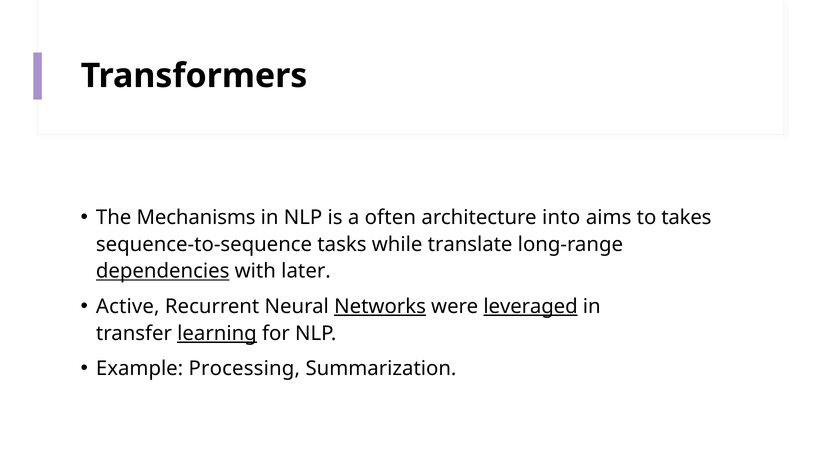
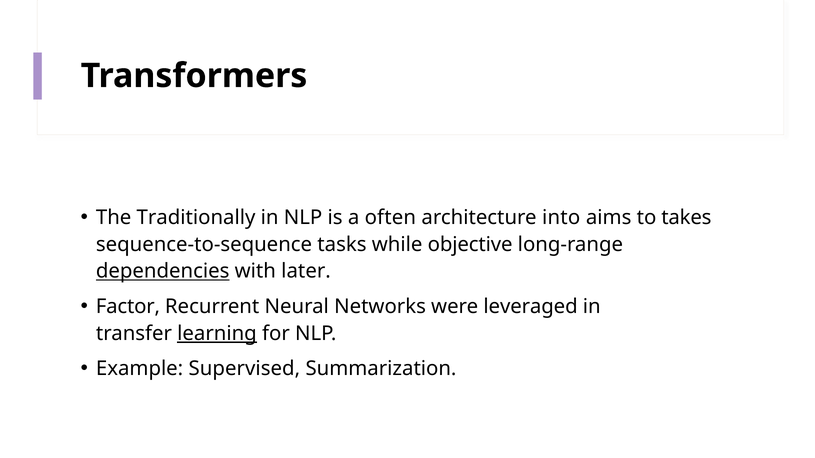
Mechanisms: Mechanisms -> Traditionally (196, 218)
translate: translate -> objective (470, 245)
Active: Active -> Factor (128, 307)
Networks underline: present -> none (380, 307)
leveraged underline: present -> none (531, 307)
Processing: Processing -> Supervised (244, 369)
